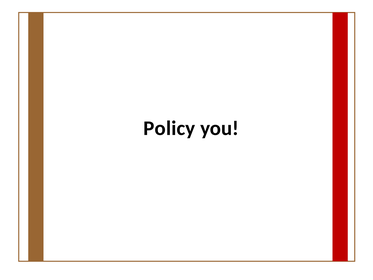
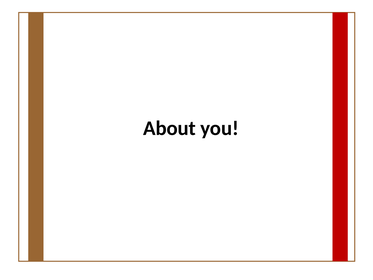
Policy: Policy -> About (170, 128)
